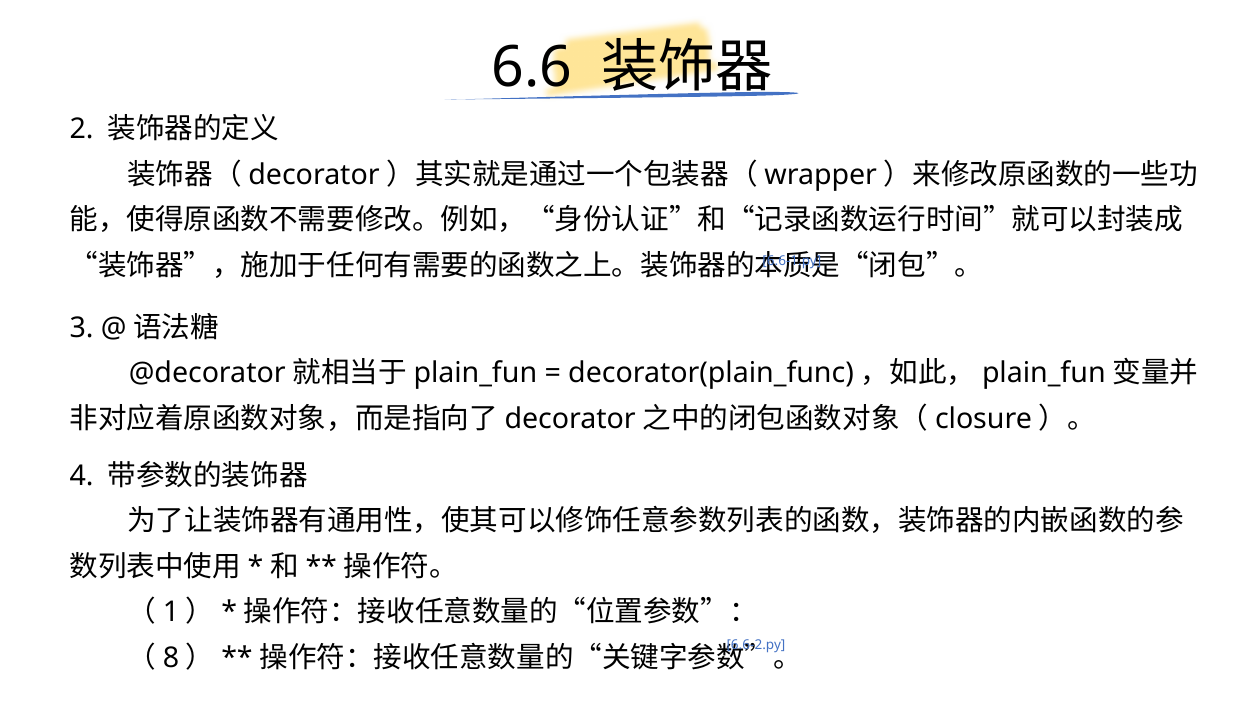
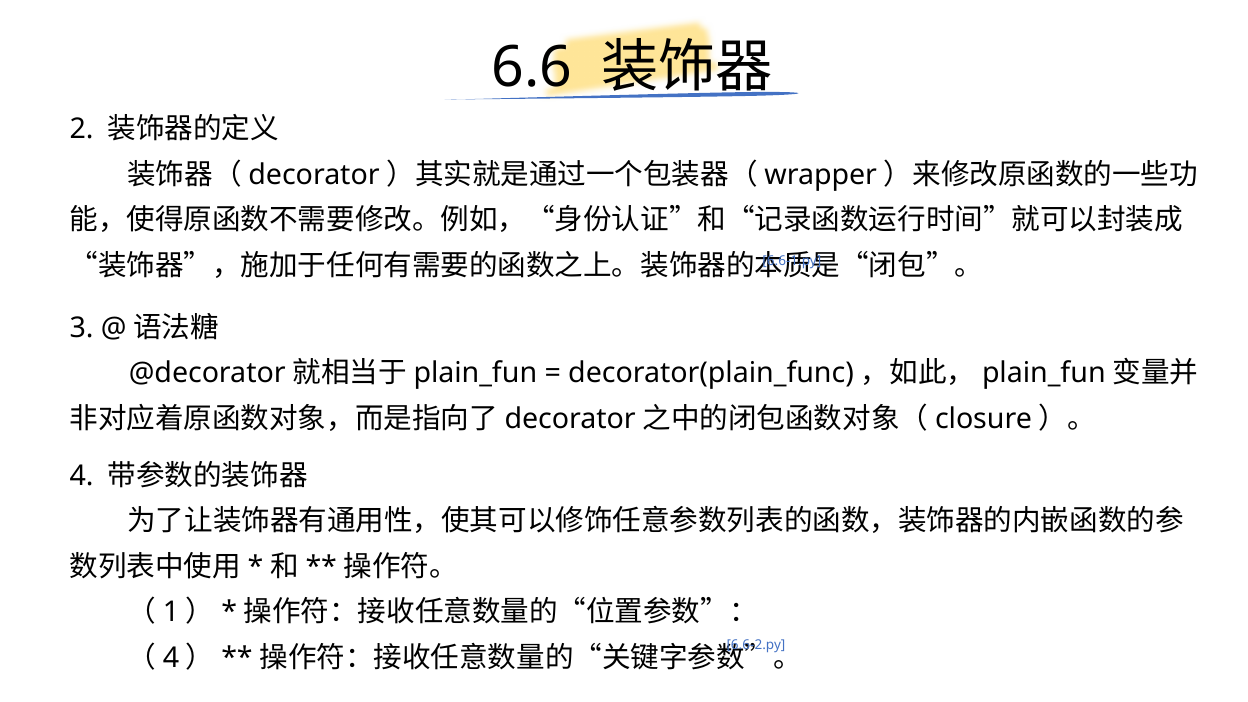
8: 8 -> 4 (171, 658)
